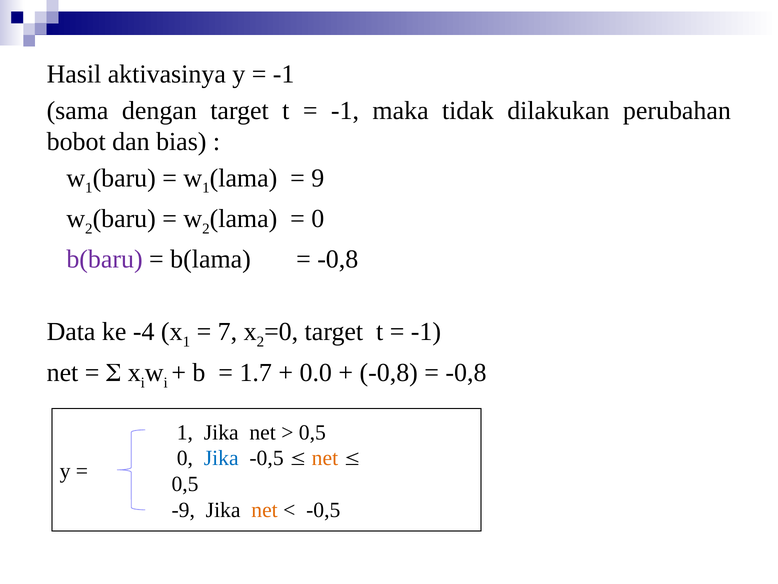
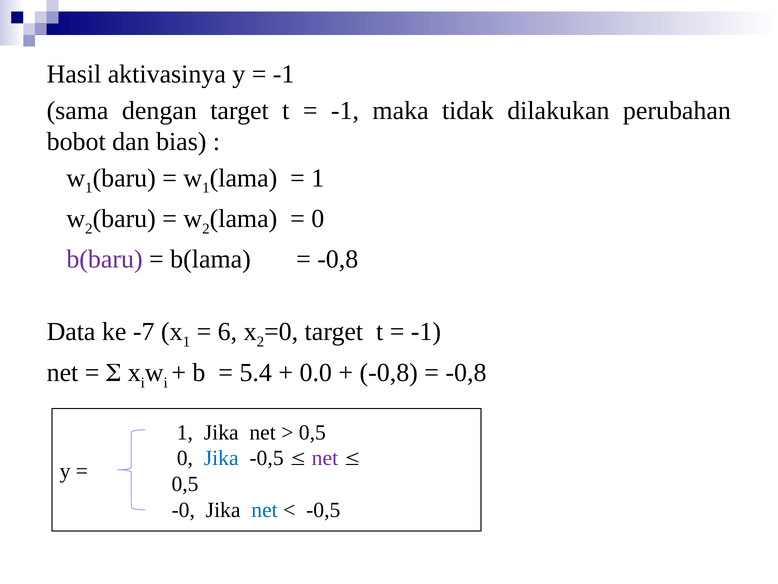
9: 9 -> 1 (318, 178)
-4: -4 -> -7 (144, 332)
7: 7 -> 6 (227, 332)
1.7: 1.7 -> 5.4 (256, 372)
net colour: orange -> purple (325, 458)
-9: -9 -> -0 (183, 510)
net colour: orange -> blue (265, 510)
